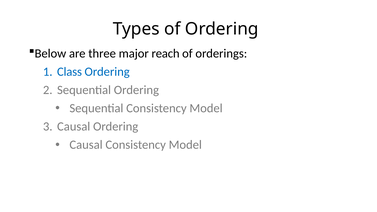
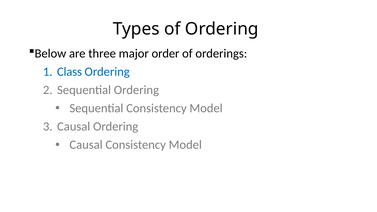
reach: reach -> order (166, 53)
